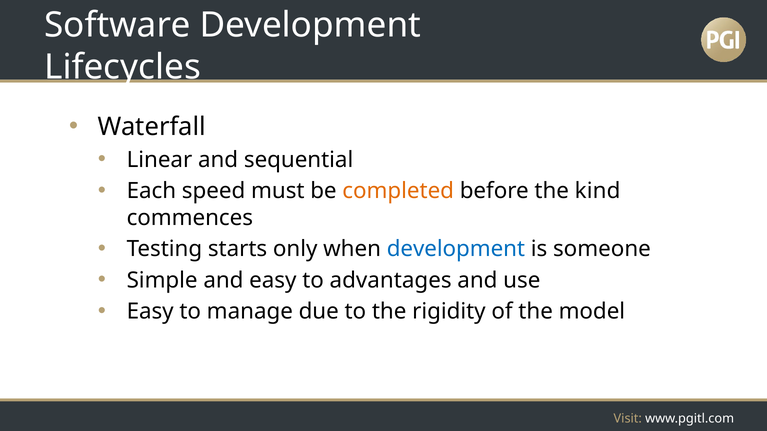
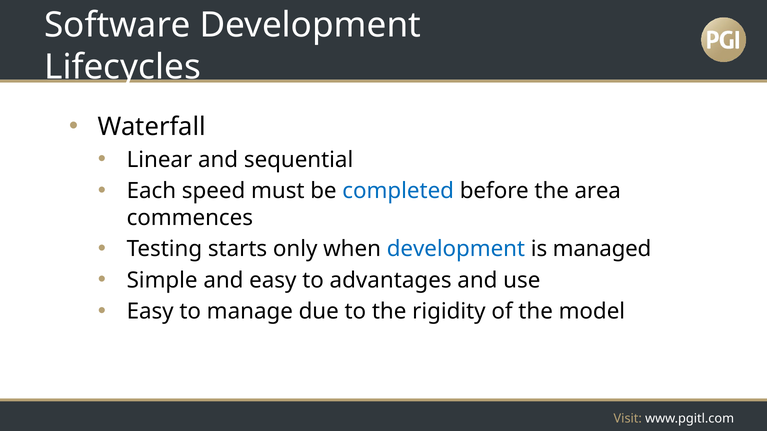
completed colour: orange -> blue (398, 191)
kind: kind -> area (598, 191)
someone: someone -> managed (602, 249)
